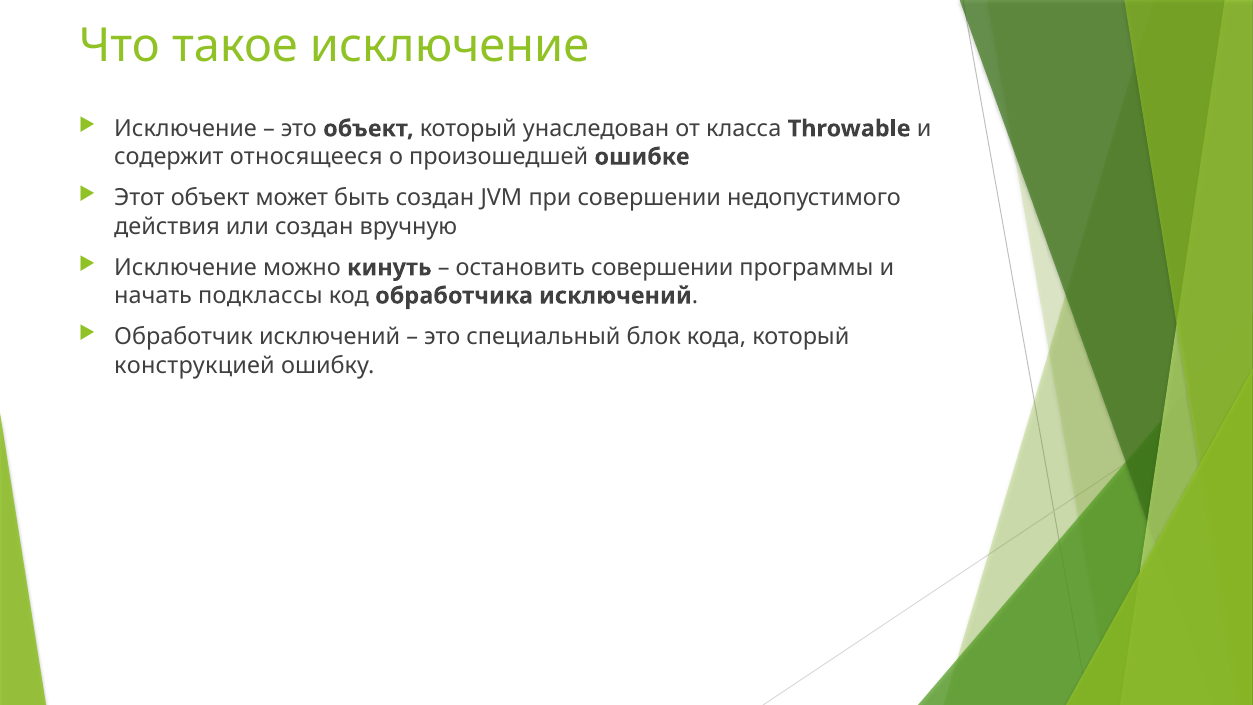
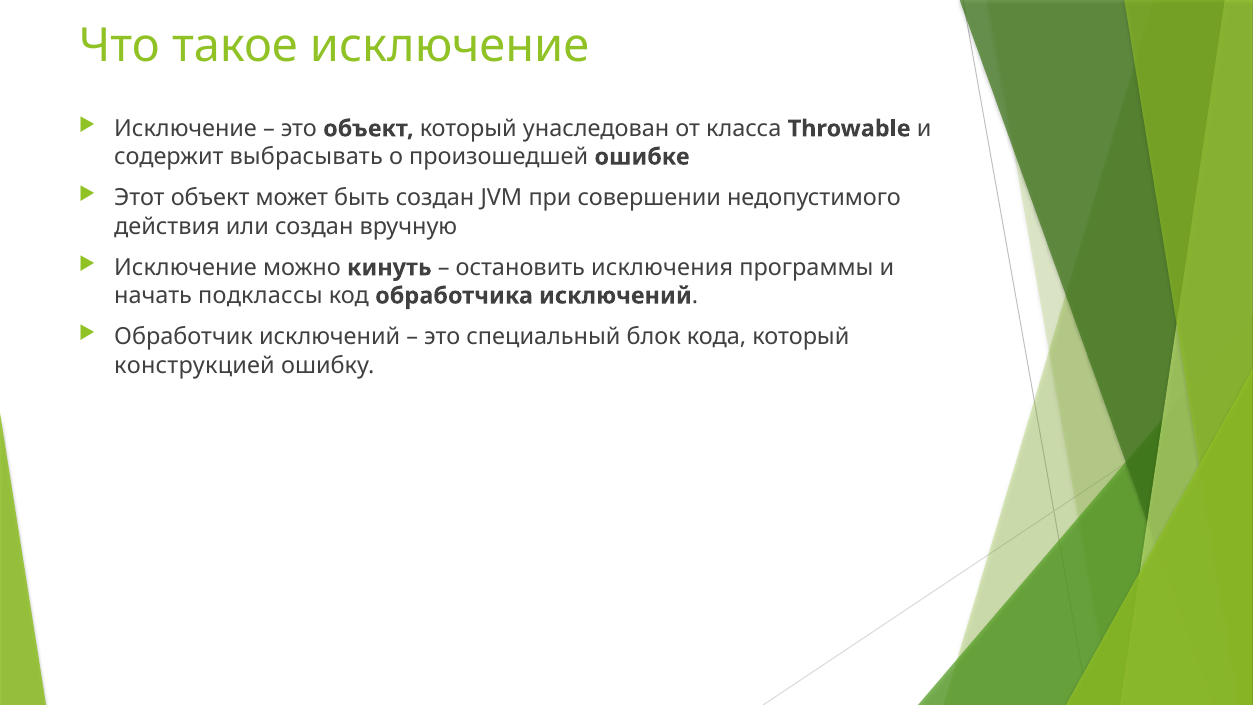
относящееся: относящееся -> выбрасывать (306, 157)
остановить совершении: совершении -> исключения (662, 268)
